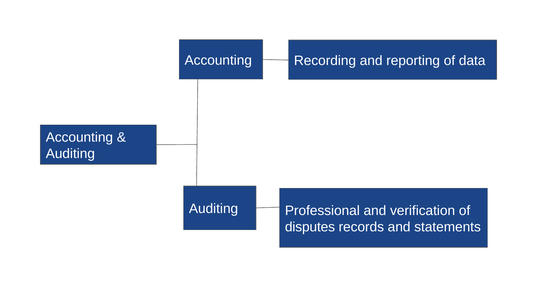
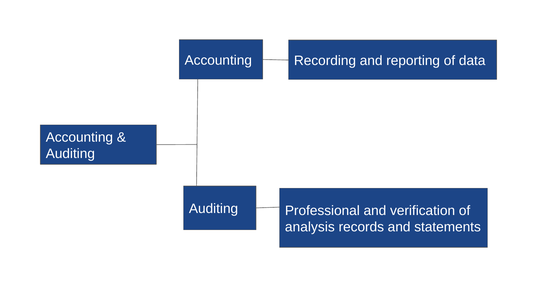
disputes: disputes -> analysis (310, 227)
